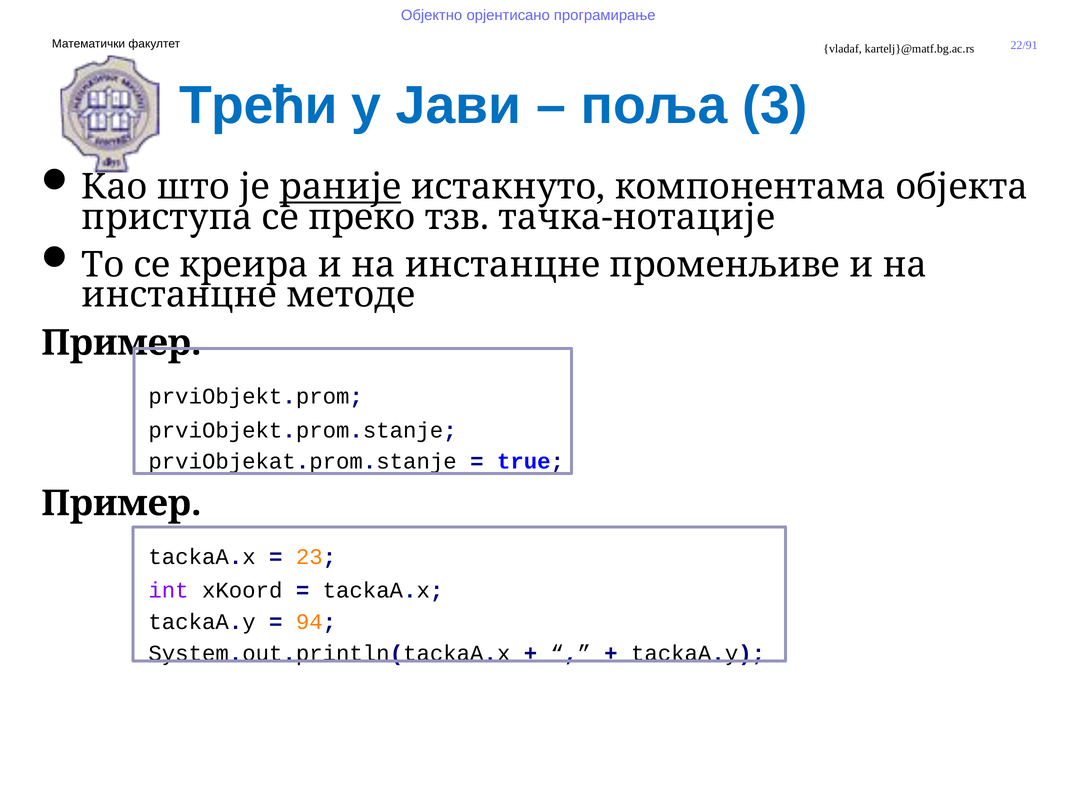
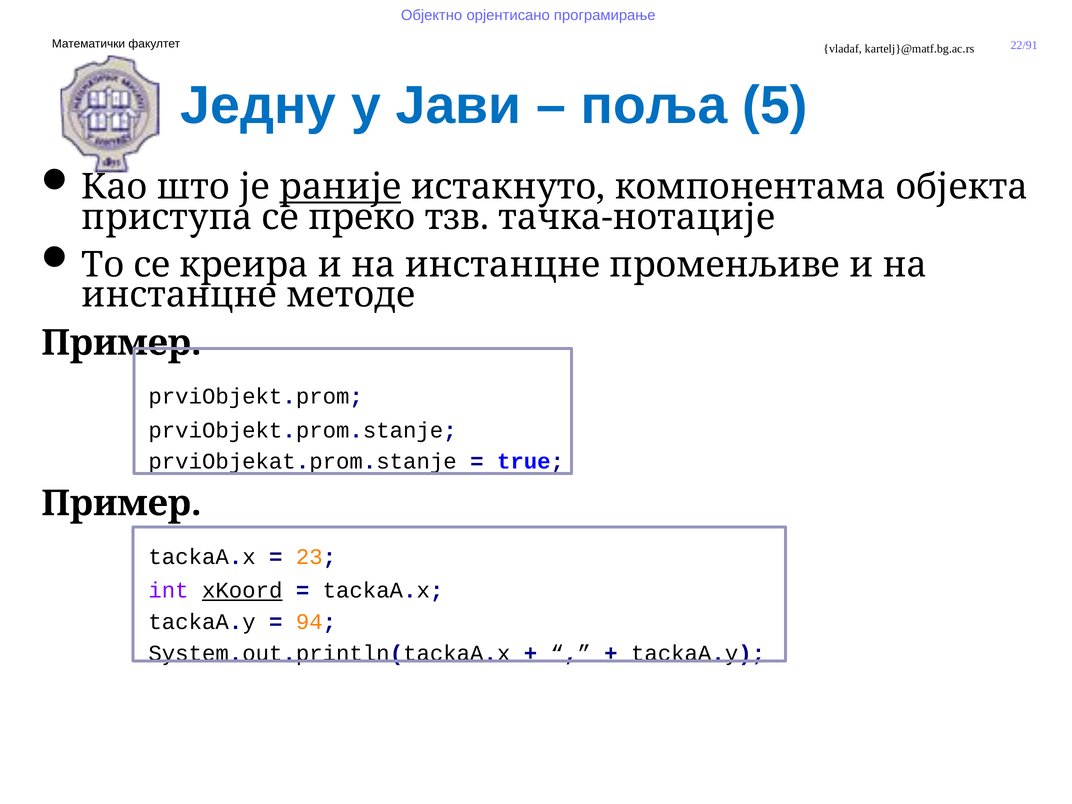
Трећи: Трећи -> Једну (258, 106)
3: 3 -> 5 (775, 106)
xKoord underline: none -> present (242, 591)
